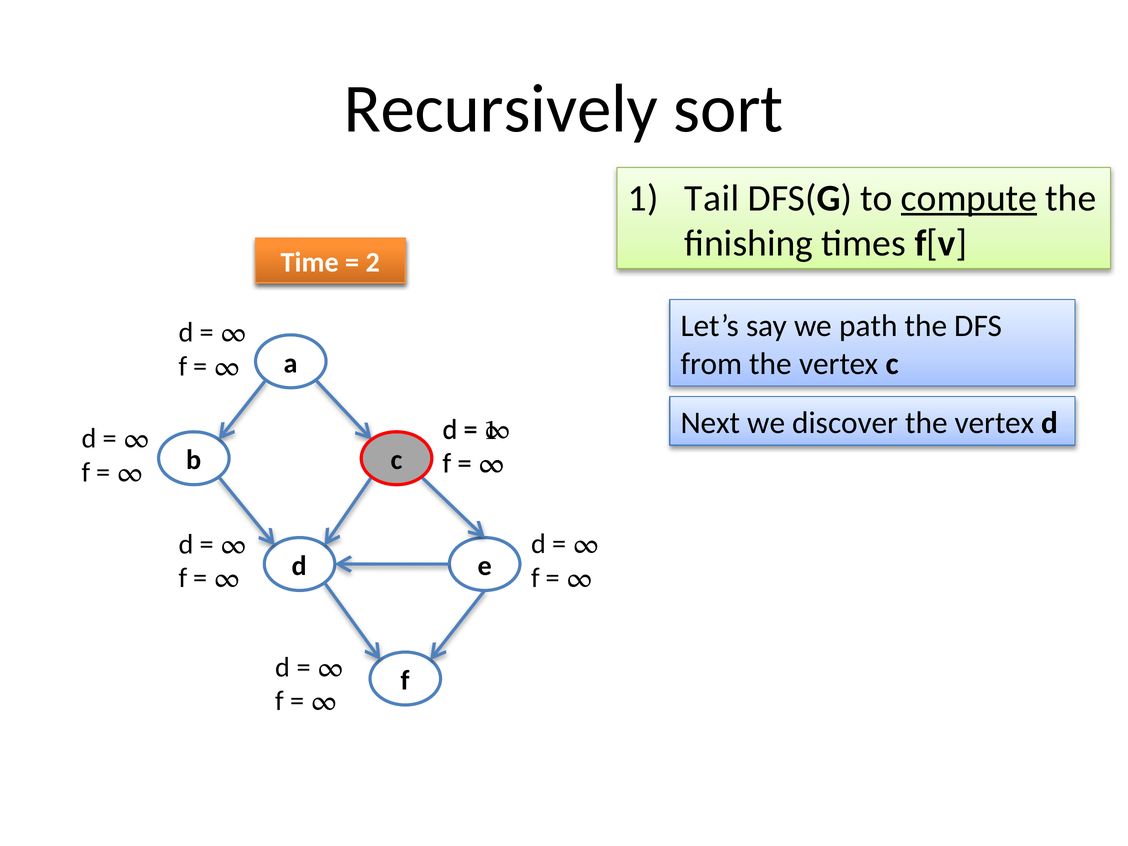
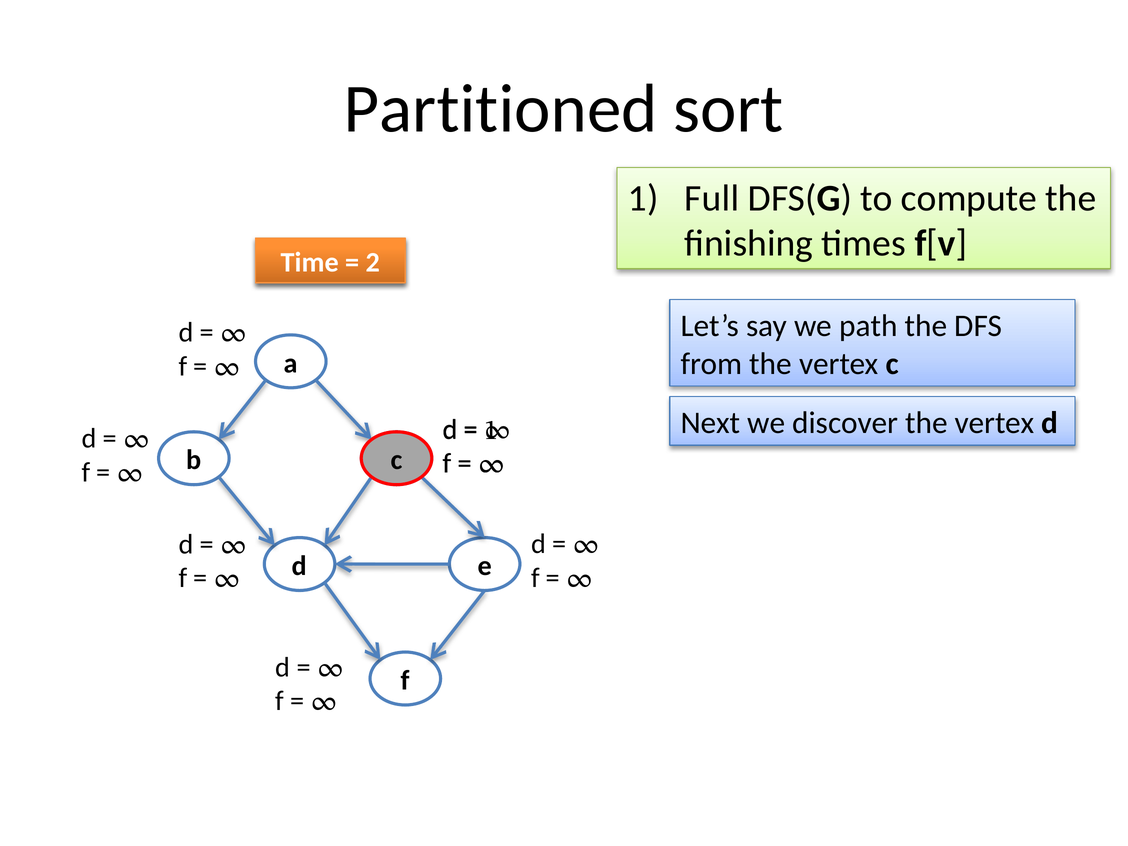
Recursively: Recursively -> Partitioned (501, 109)
Tail: Tail -> Full (712, 198)
compute underline: present -> none (969, 198)
